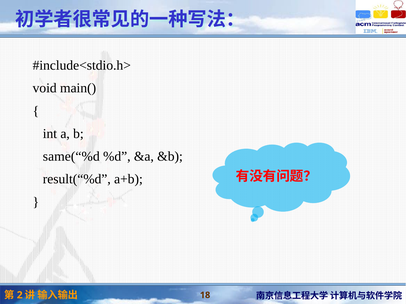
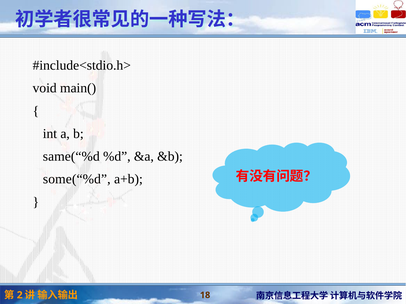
result(“%d: result(“%d -> some(“%d (77, 179)
